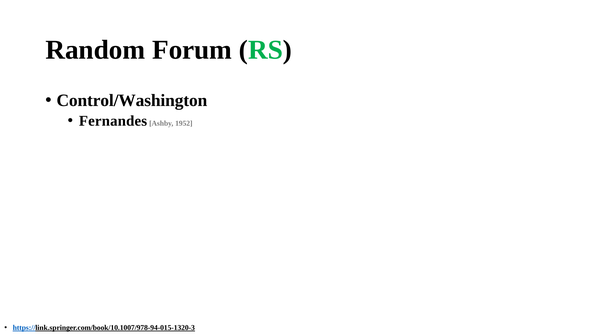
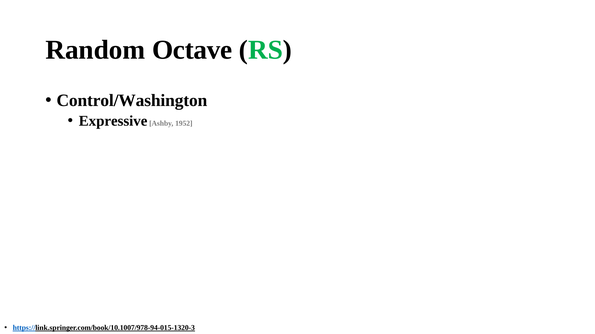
Forum: Forum -> Octave (192, 50)
Fernandes: Fernandes -> Expressive (113, 121)
